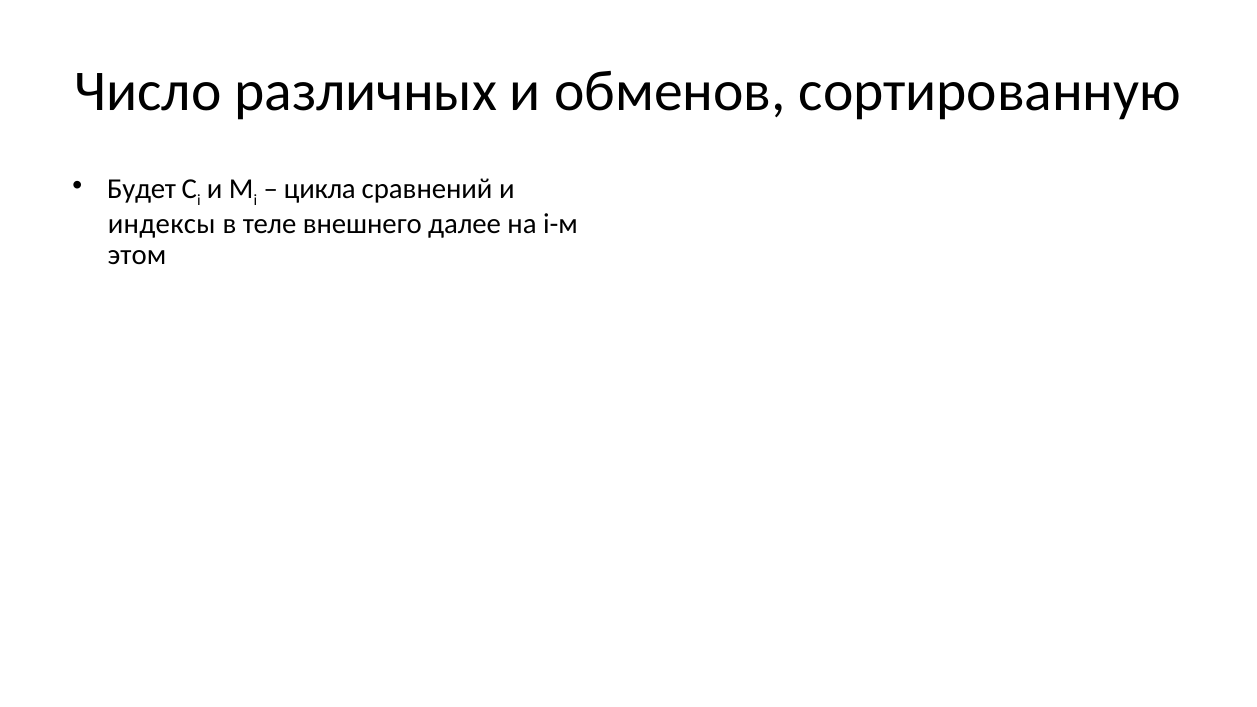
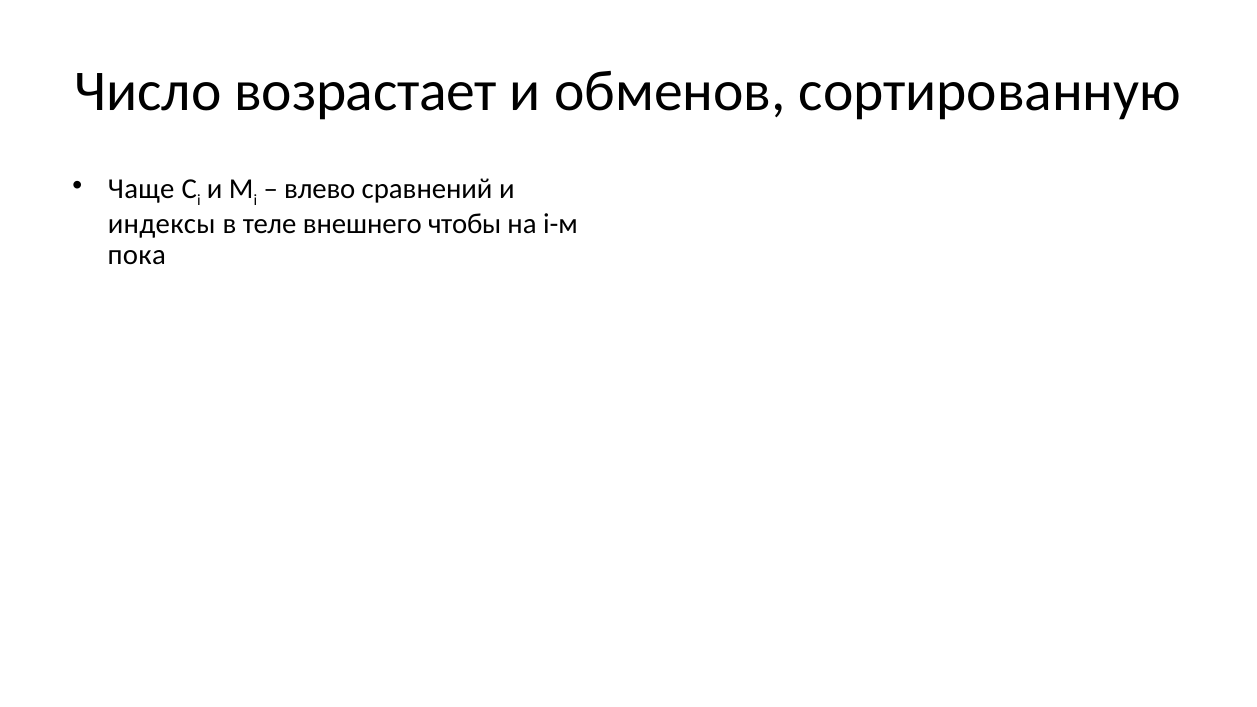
различных: различных -> возрастает (366, 91)
Будет: Будет -> Чаще (141, 189)
цикла: цикла -> влево (320, 189)
далее: далее -> чтобы (465, 224)
этом: этом -> пока (137, 255)
